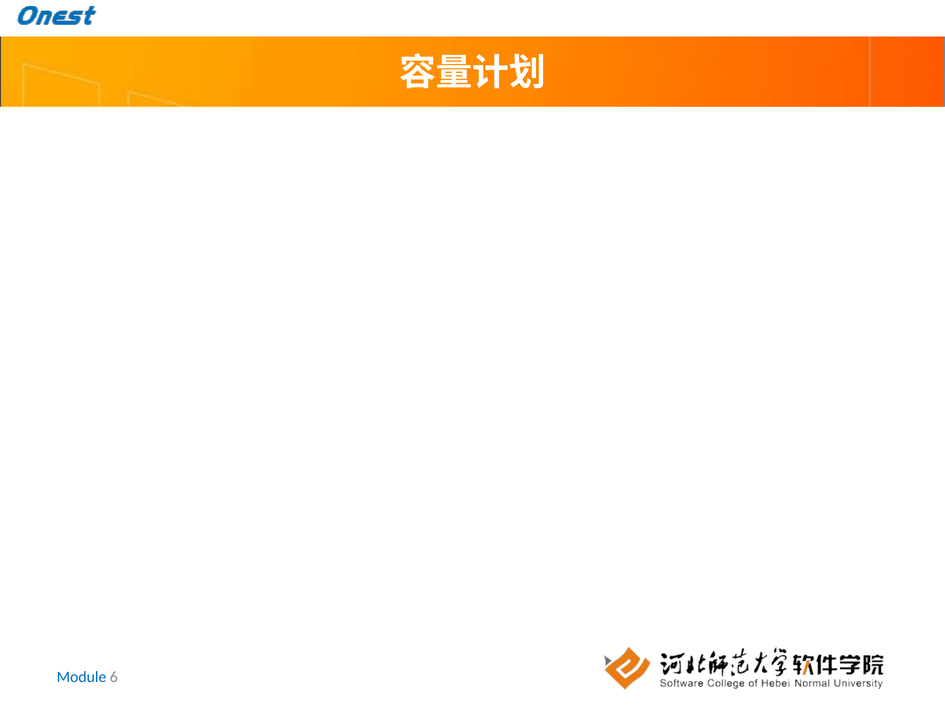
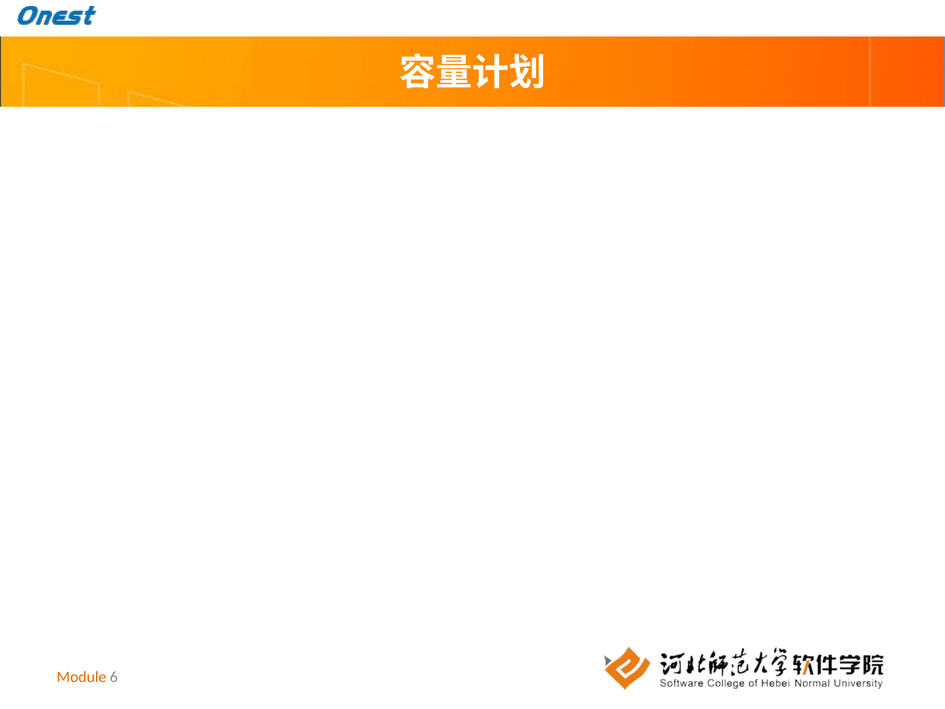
Module colour: blue -> orange (82, 677)
